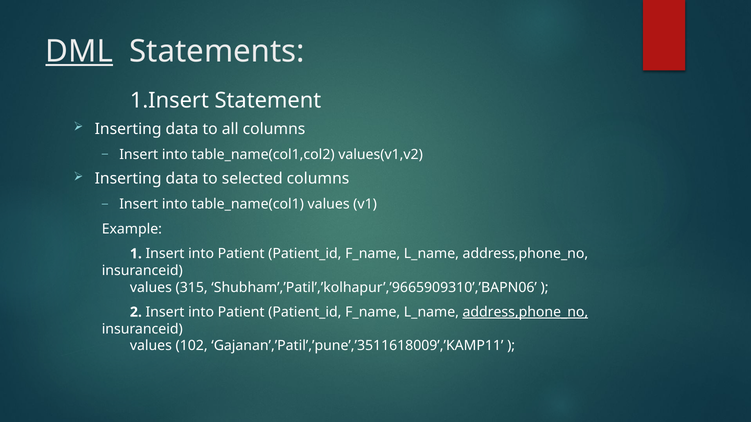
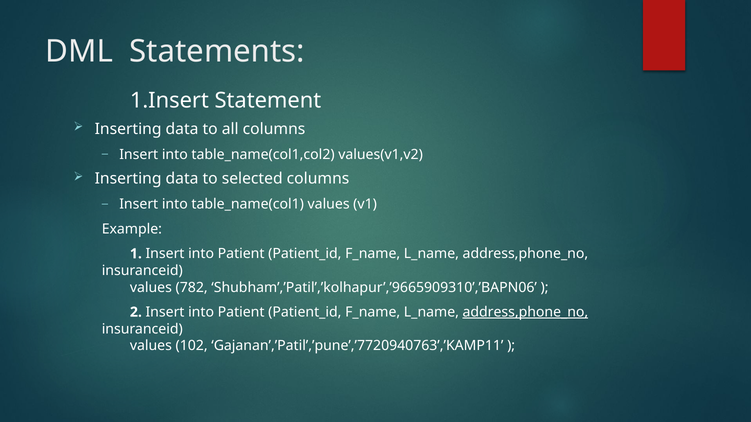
DML underline: present -> none (79, 52)
315: 315 -> 782 (192, 288)
Gajanan’,’Patil’,’pune’,’3511618009’,’KAMP11: Gajanan’,’Patil’,’pune’,’3511618009’,’KAMP11 -> Gajanan’,’Patil’,’pune’,’7720940763’,’KAMP11 (357, 346)
